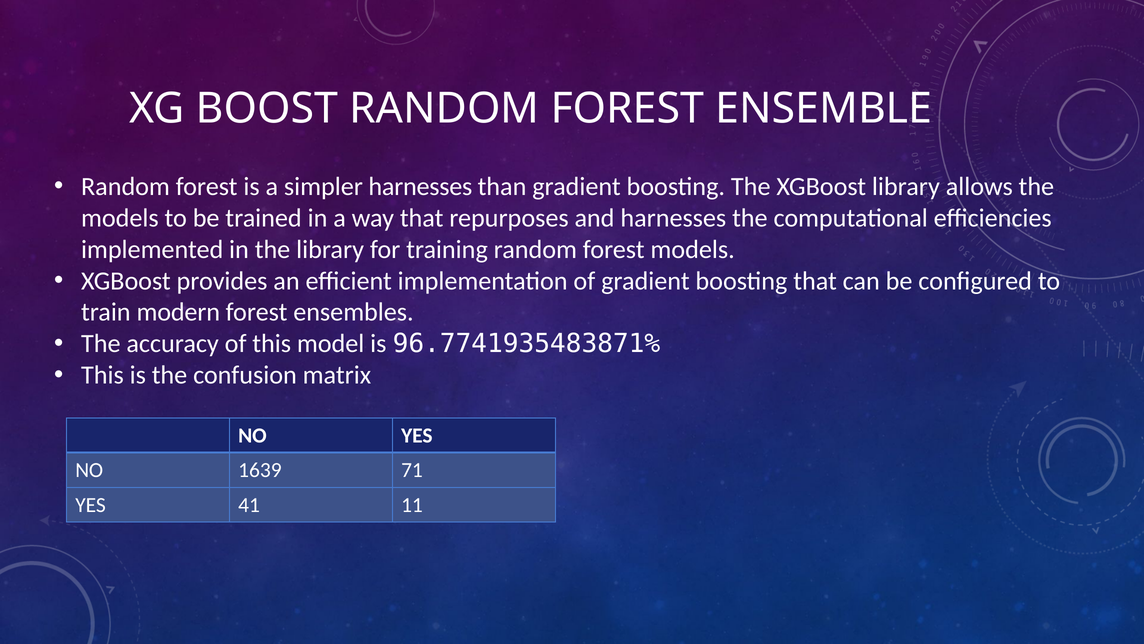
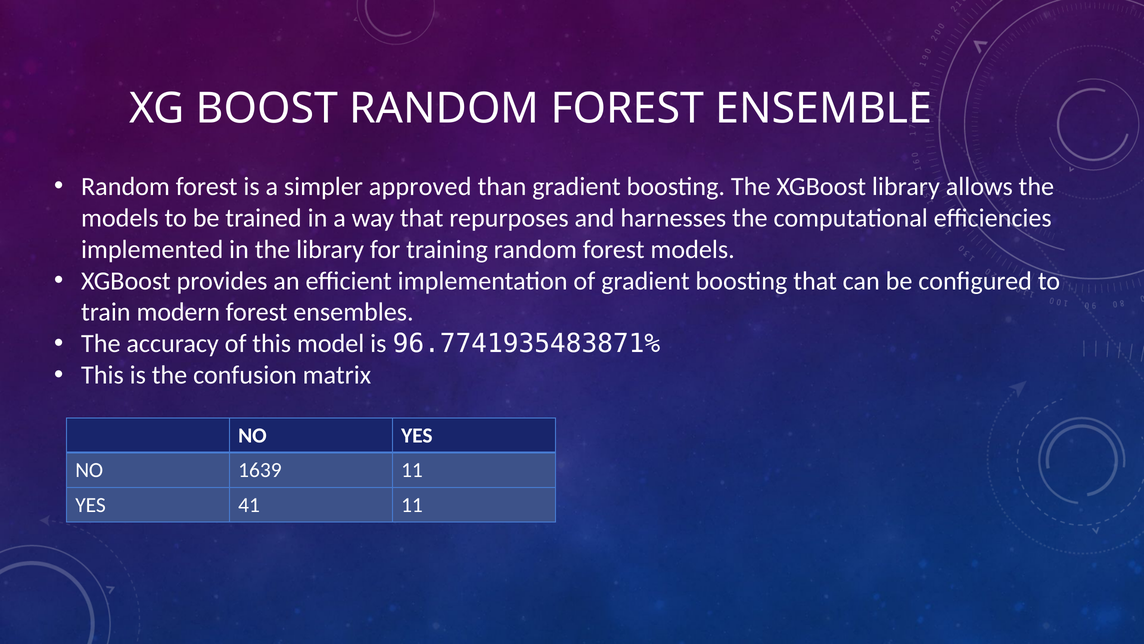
simpler harnesses: harnesses -> approved (420, 186)
1639 71: 71 -> 11 (412, 470)
